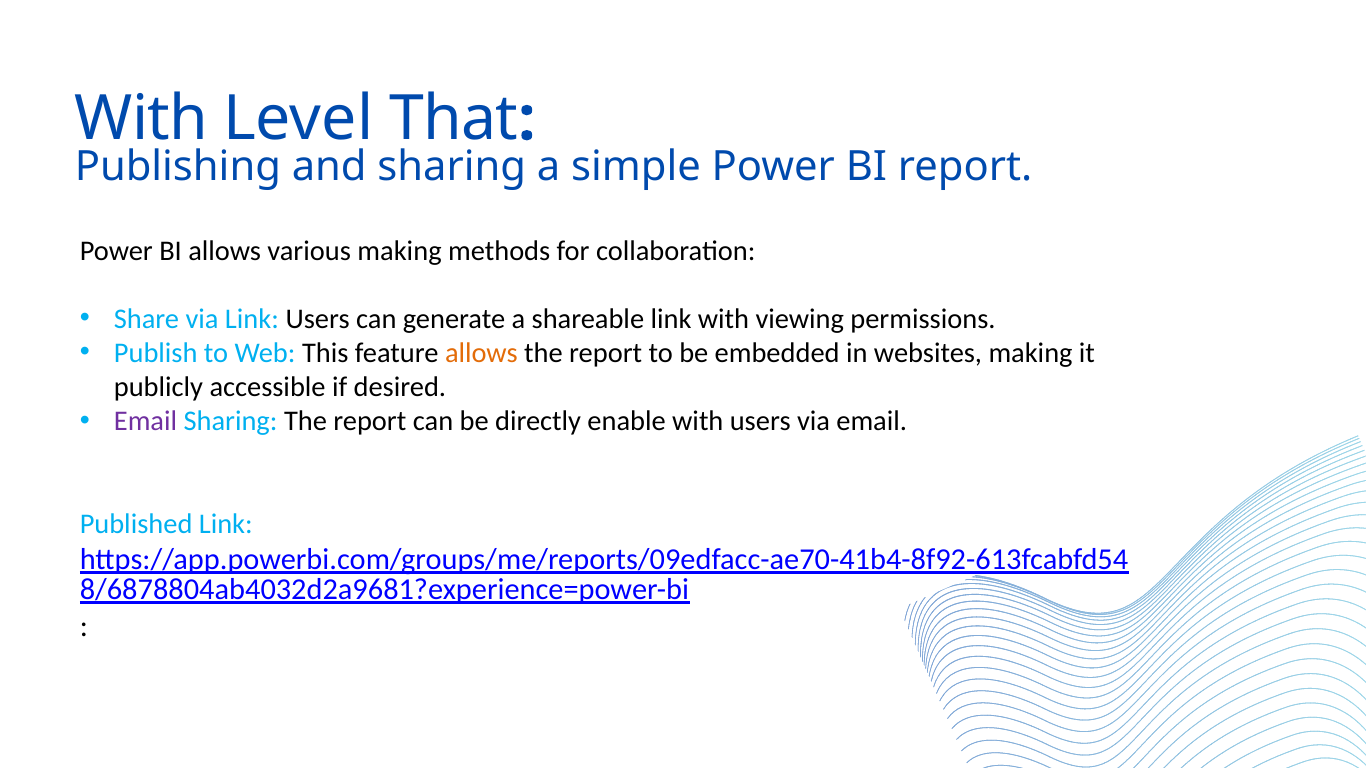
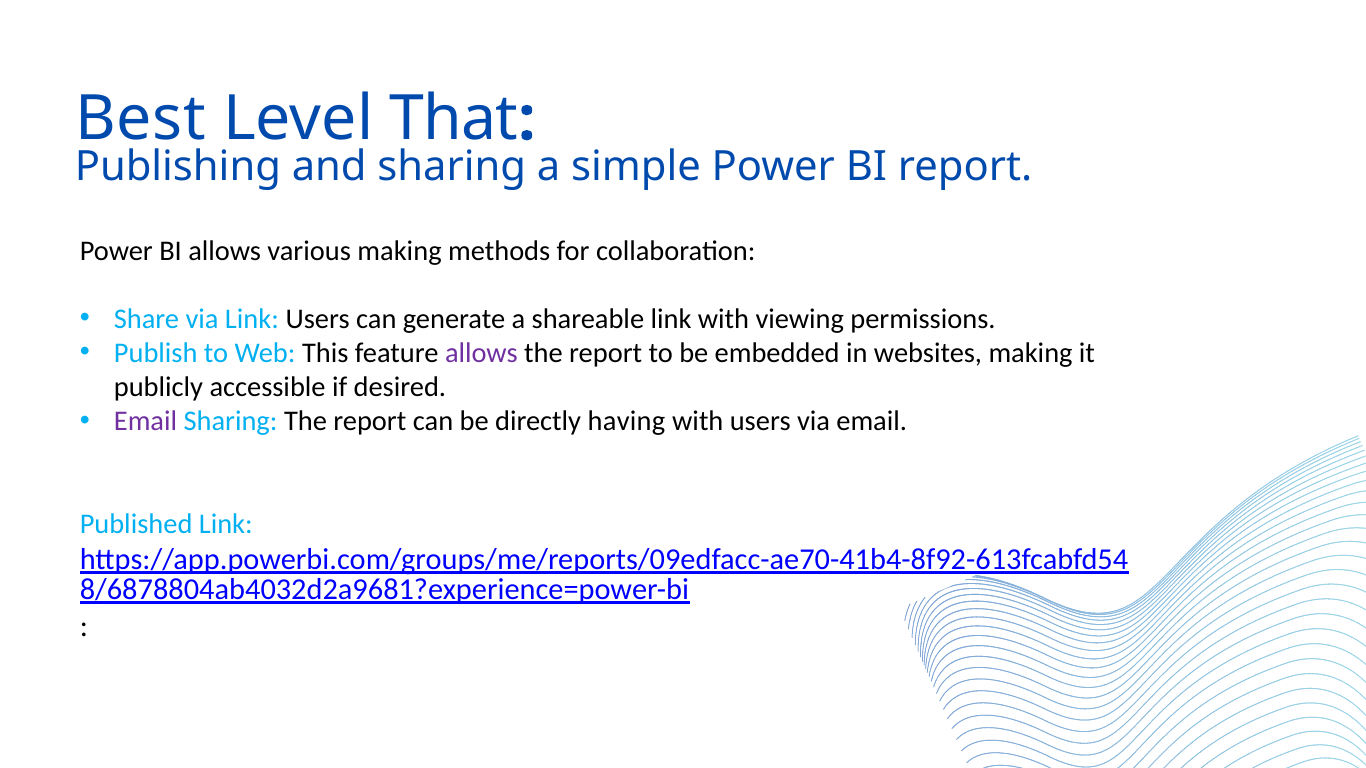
With: With -> Best (141, 119)
allows colour: orange -> purple (481, 353)
enable: enable -> having (626, 422)
